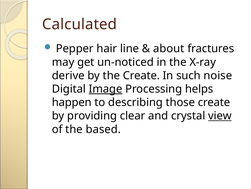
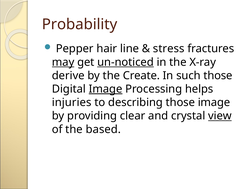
Calculated: Calculated -> Probability (80, 24)
about: about -> stress (169, 48)
may underline: none -> present (63, 62)
un-noticed underline: none -> present (126, 62)
such noise: noise -> those (218, 75)
happen: happen -> injuries (72, 102)
those create: create -> image (214, 102)
